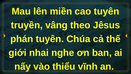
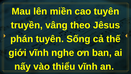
Chúa: Chúa -> Sống (78, 39)
giới nhai: nhai -> vĩnh (39, 53)
